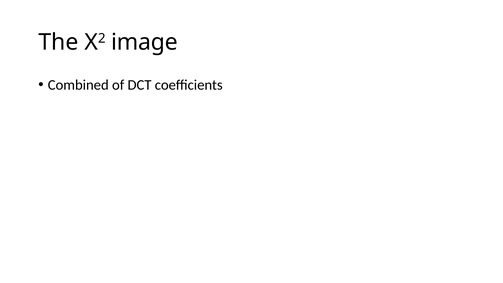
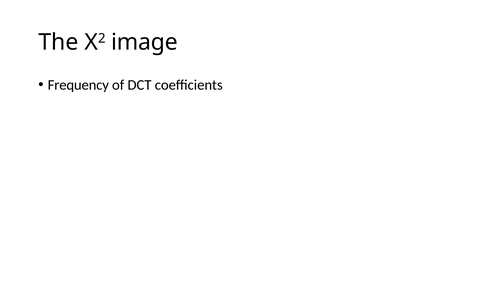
Combined: Combined -> Frequency (78, 85)
